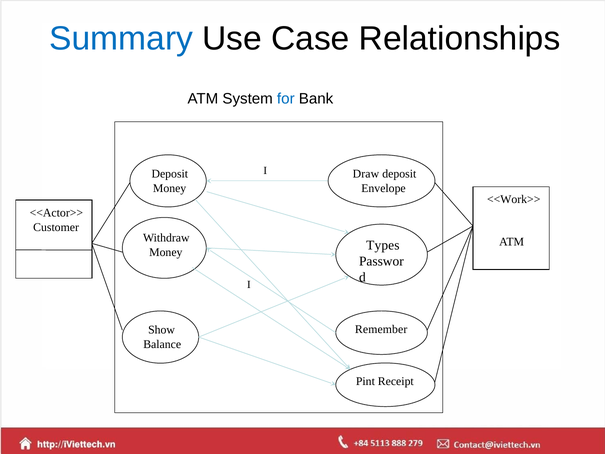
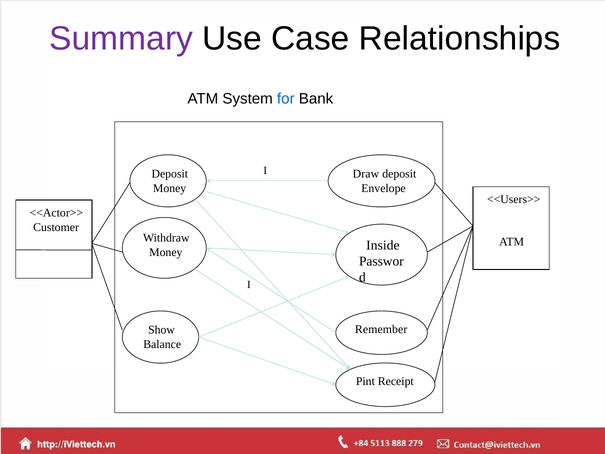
Summary colour: blue -> purple (121, 39)
<<Work>>: <<Work>> -> <<Users>> (514, 199)
Types: Types -> Inside (383, 245)
